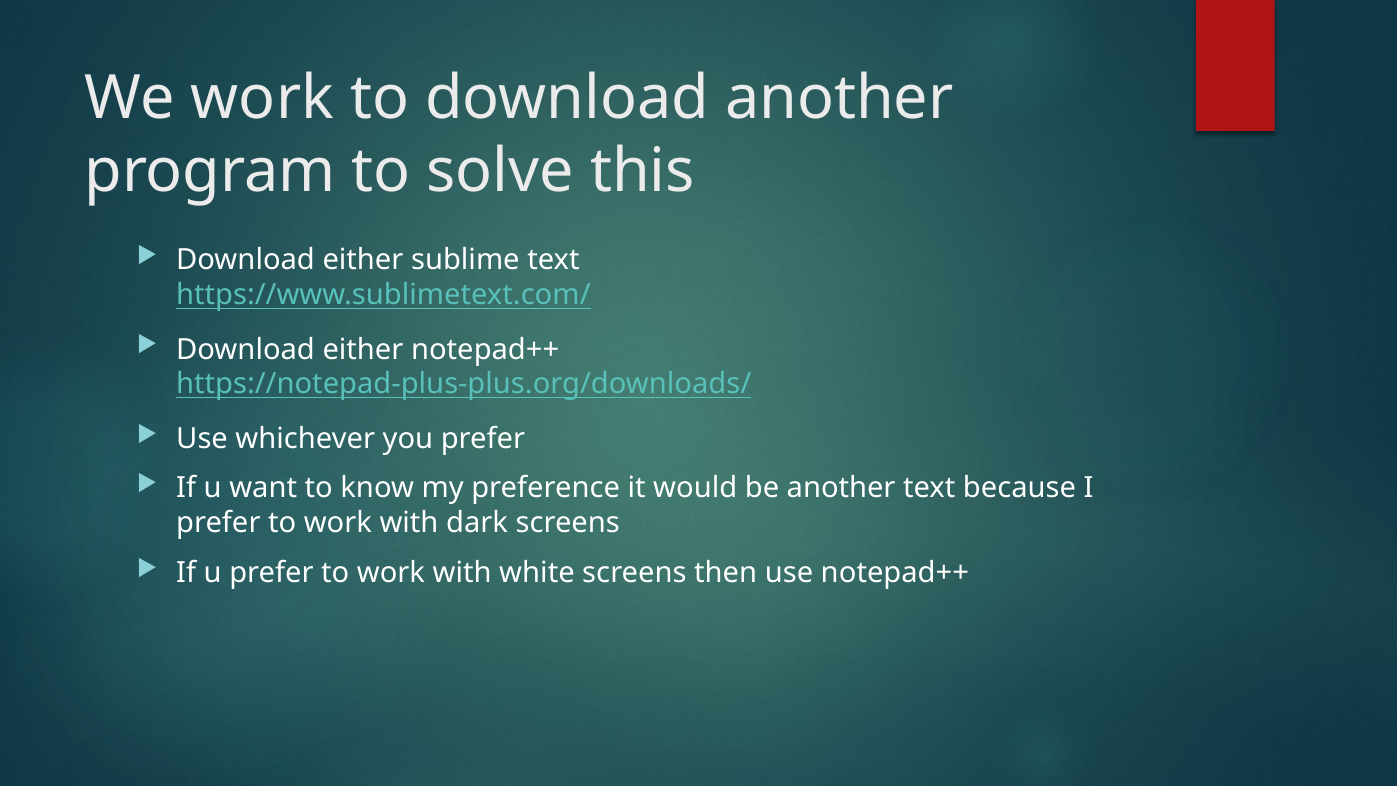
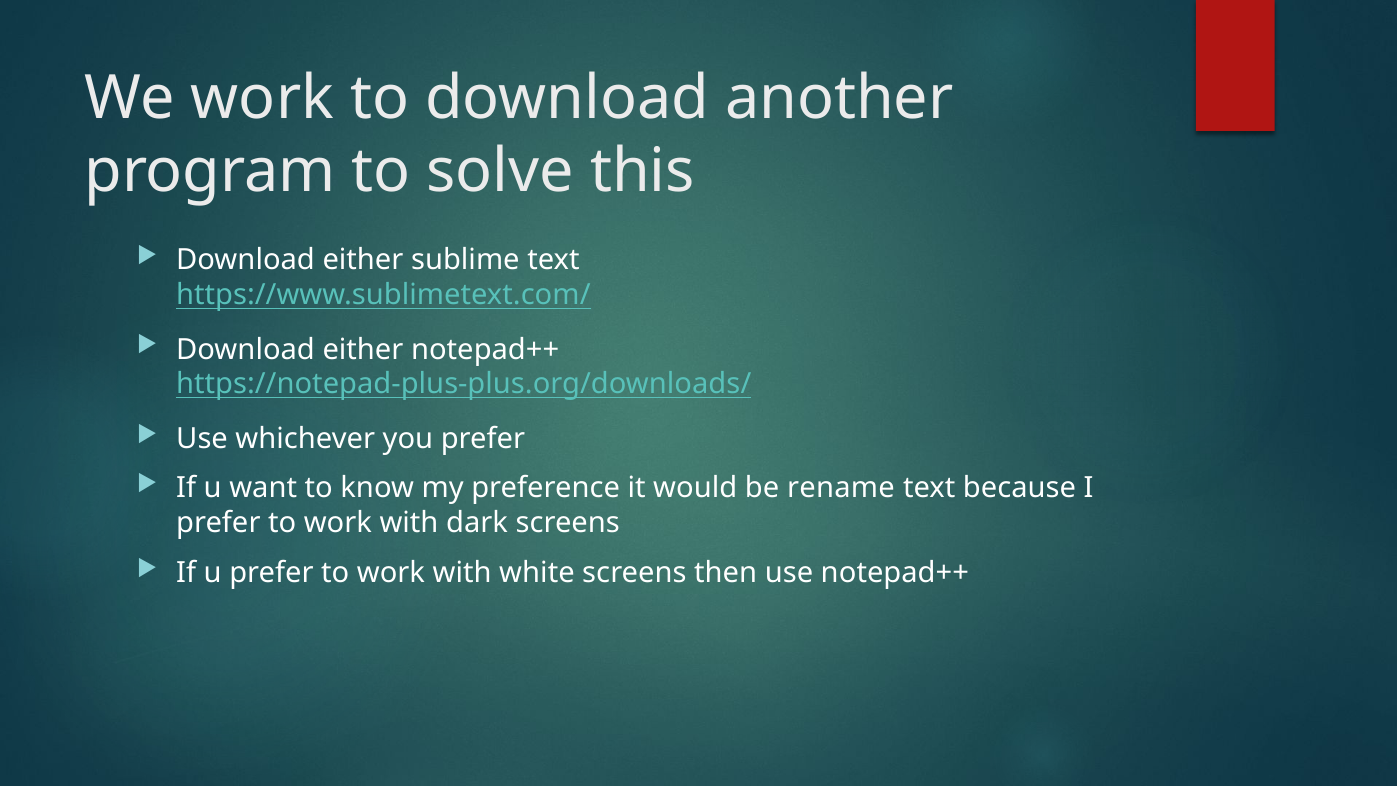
be another: another -> rename (841, 488)
